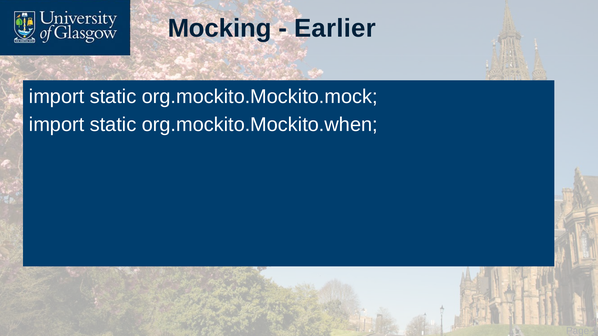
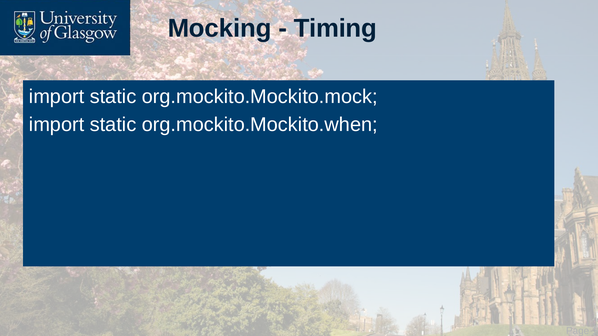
Earlier: Earlier -> Timing (335, 29)
